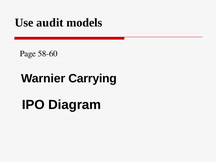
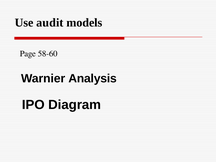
Carrying: Carrying -> Analysis (93, 79)
